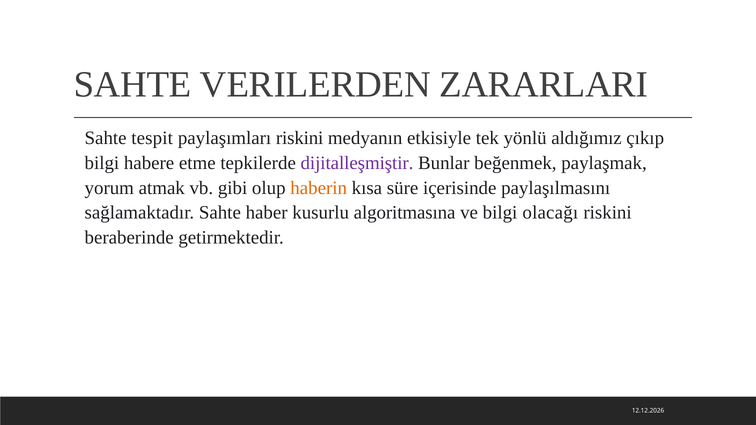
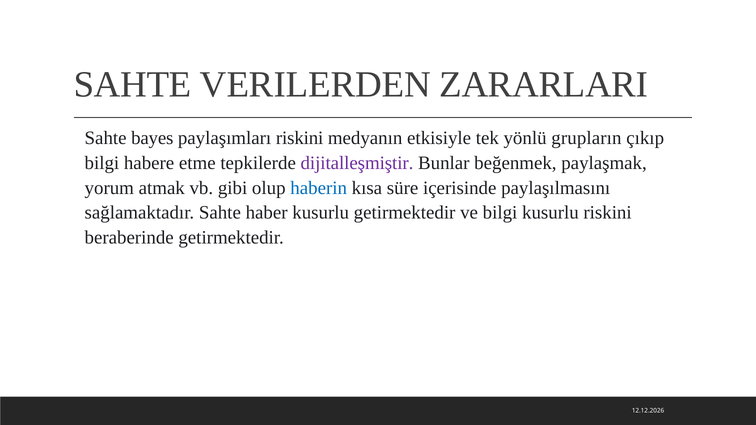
tespit: tespit -> bayes (152, 138)
aldığımız: aldığımız -> grupların (586, 138)
haberin colour: orange -> blue (319, 188)
kusurlu algoritmasına: algoritmasına -> getirmektedir (405, 213)
bilgi olacağı: olacağı -> kusurlu (550, 213)
